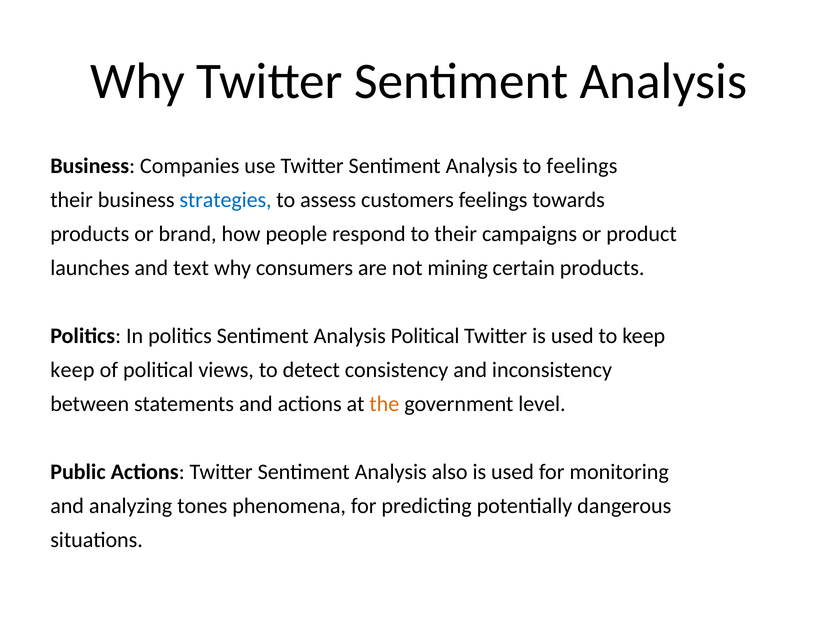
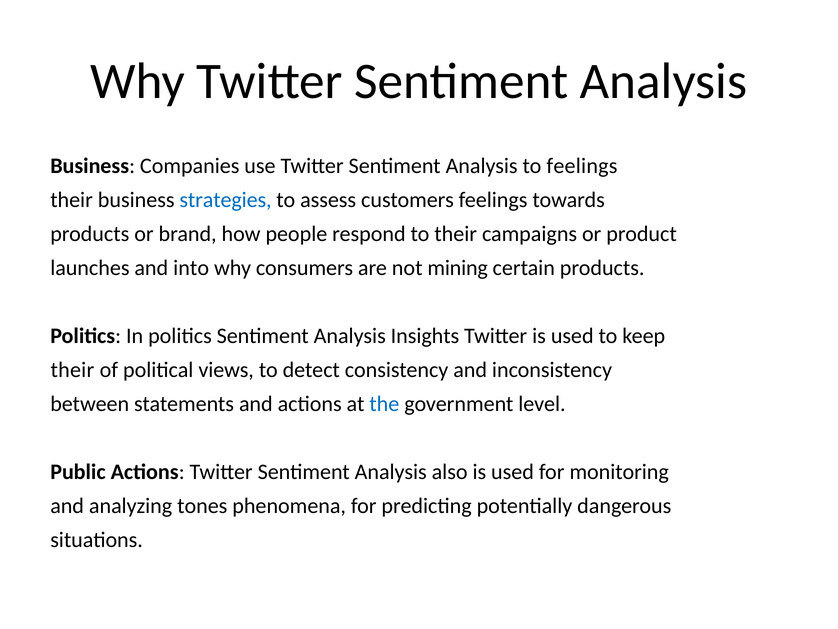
text: text -> into (191, 268)
Analysis Political: Political -> Insights (425, 336)
keep: keep -> their (72, 370)
the colour: orange -> blue (384, 404)
